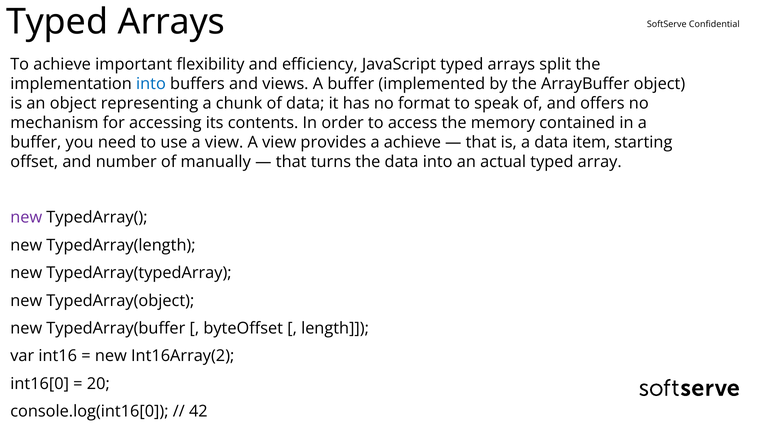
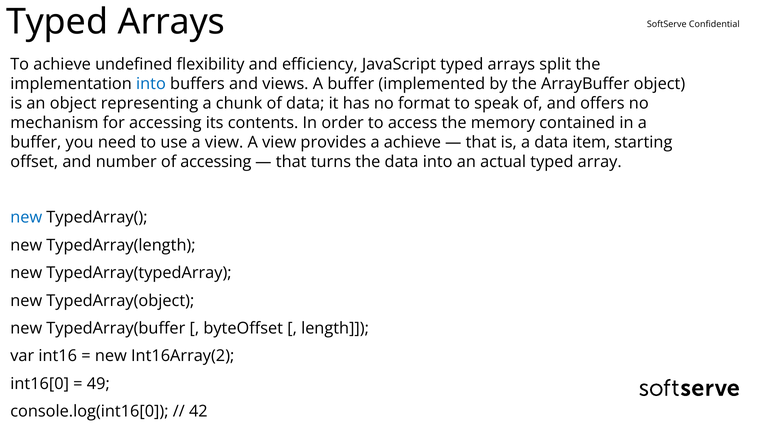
important: important -> undefined (134, 64)
of manually: manually -> accessing (216, 162)
new colour: purple -> blue (26, 218)
20: 20 -> 49 (98, 384)
